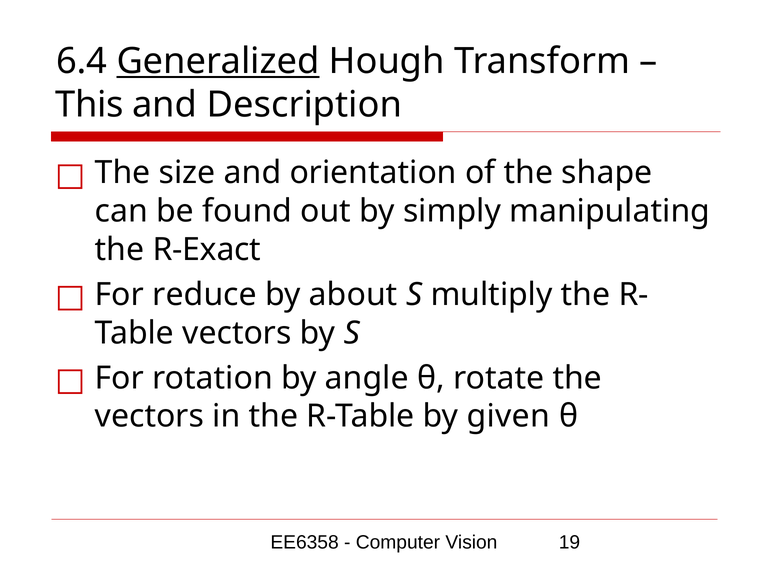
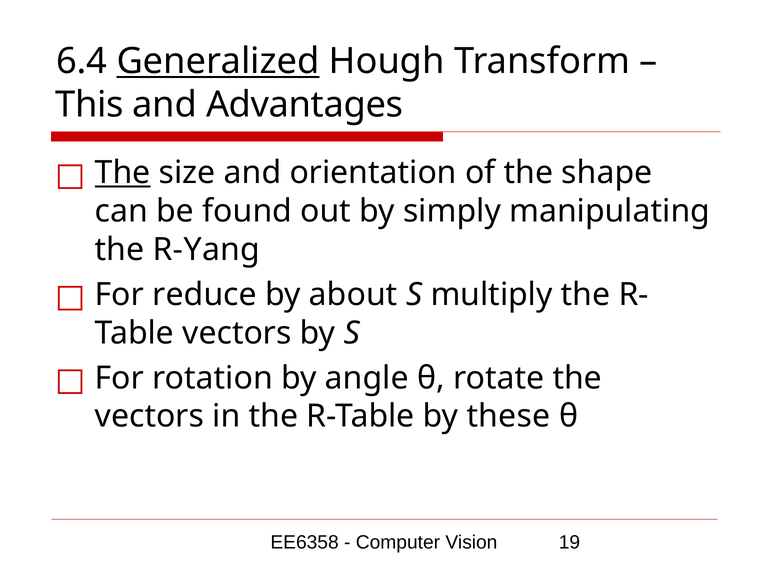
Description: Description -> Advantages (305, 105)
The underline: none -> present (123, 173)
R-Exact: R-Exact -> R-Yang (206, 250)
given: given -> these (508, 416)
